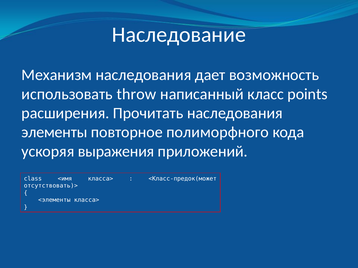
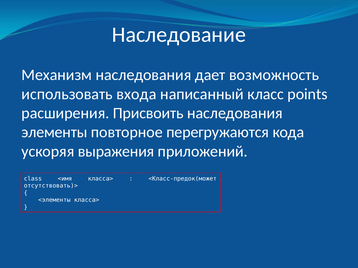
throw: throw -> входа (136, 94)
Прочитать: Прочитать -> Присвоить (148, 113)
полиморфного: полиморфного -> перегружаются (218, 132)
